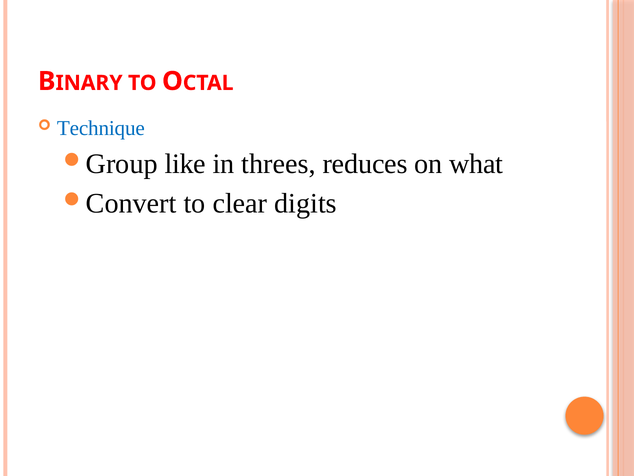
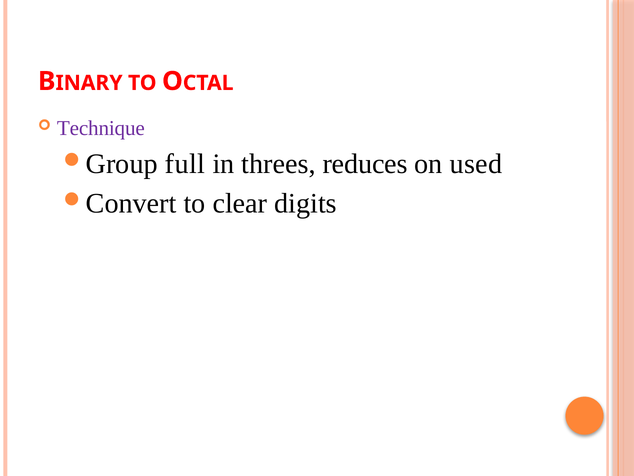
Technique colour: blue -> purple (101, 128)
like: like -> full (185, 164)
what: what -> used (476, 164)
